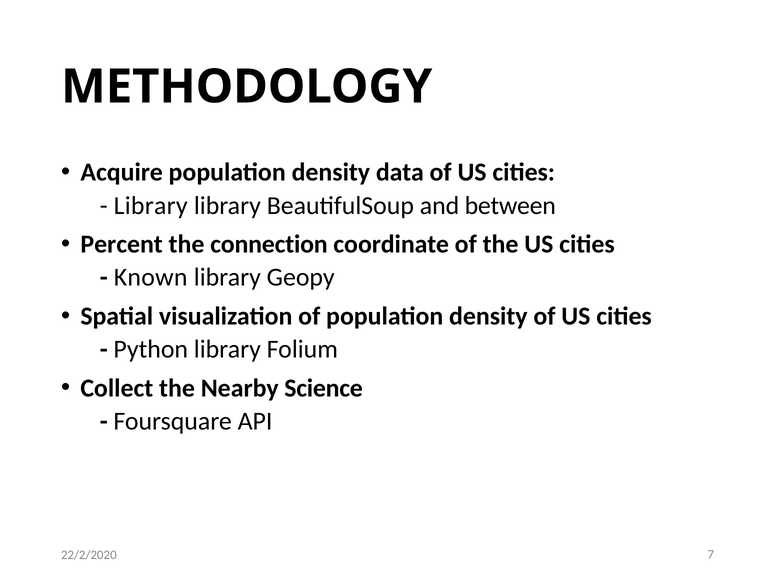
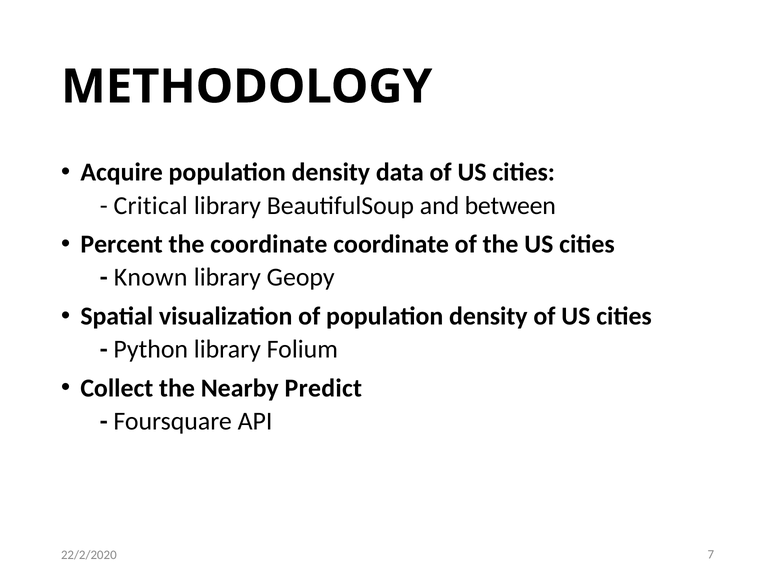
Library: Library -> Critical (151, 206)
the connection: connection -> coordinate (269, 244)
Science: Science -> Predict (323, 388)
